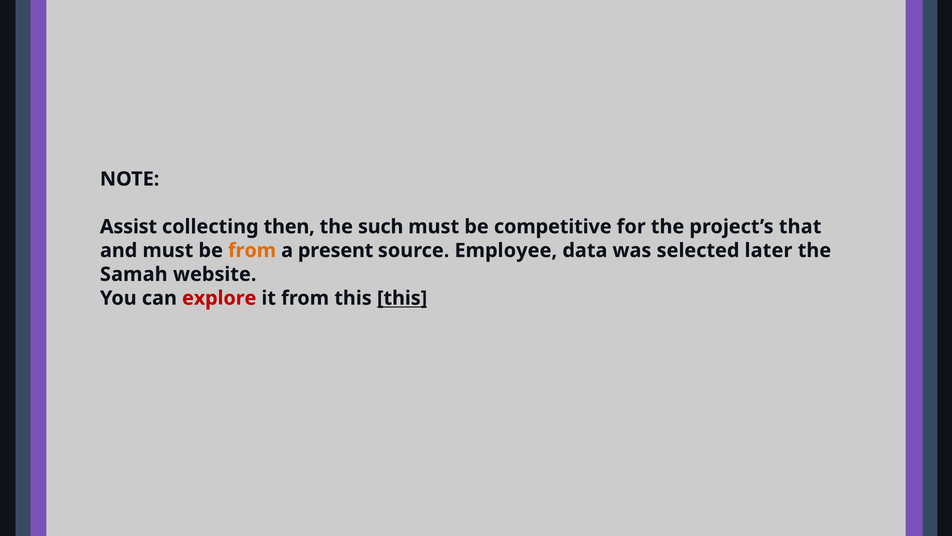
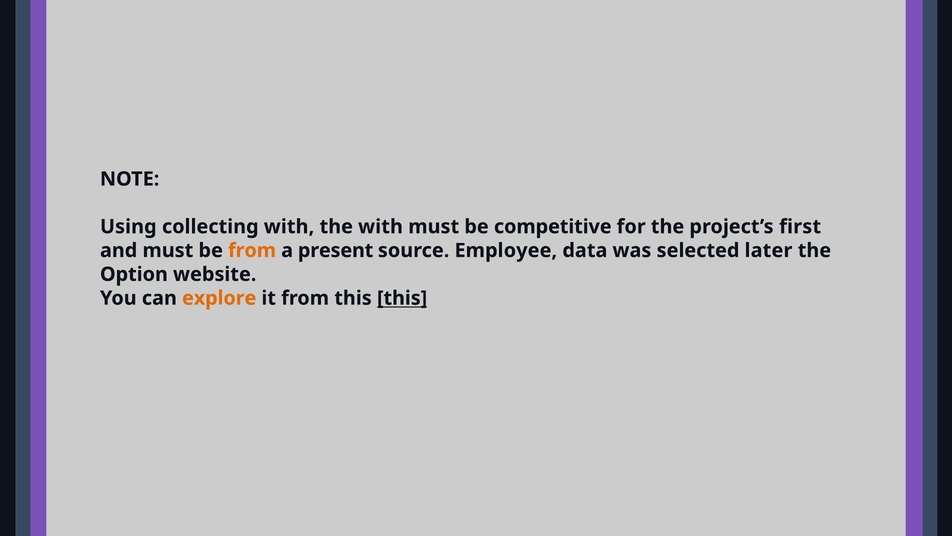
Assist: Assist -> Using (128, 226)
collecting then: then -> with (289, 226)
the such: such -> with (381, 226)
that: that -> first (800, 226)
Samah: Samah -> Option (134, 274)
explore colour: red -> orange (219, 298)
